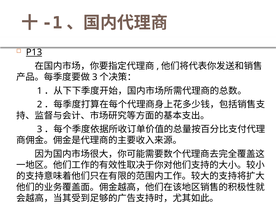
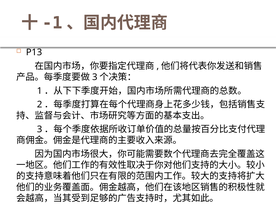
P13 underline: present -> none (34, 52)
